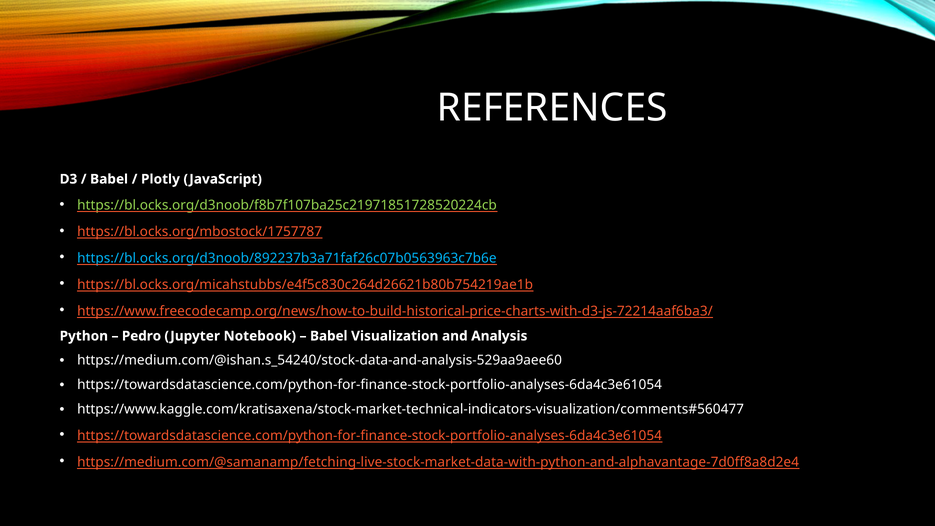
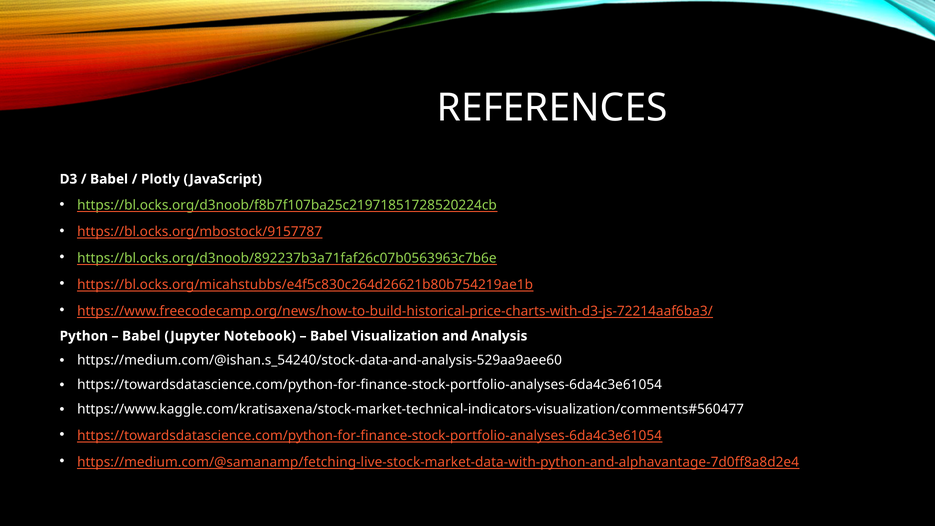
https://bl.ocks.org/mbostock/1757787: https://bl.ocks.org/mbostock/1757787 -> https://bl.ocks.org/mbostock/9157787 (200, 232)
https://bl.ocks.org/d3noob/892237b3a71faf26c07b0563963c7b6e colour: light blue -> light green (287, 258)
Pedro: Pedro -> Babel (141, 336)
